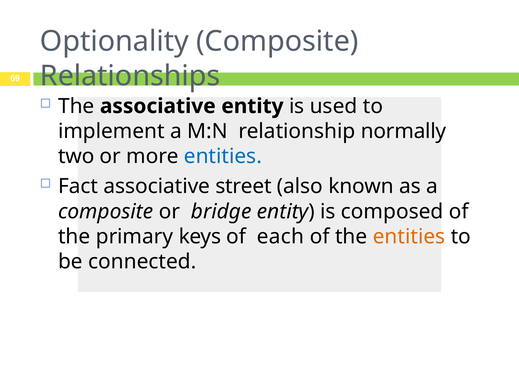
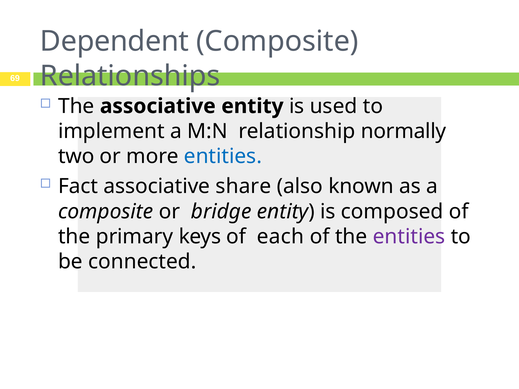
Optionality: Optionality -> Dependent (114, 41)
street: street -> share (243, 187)
entities colour: orange -> purple (409, 237)
